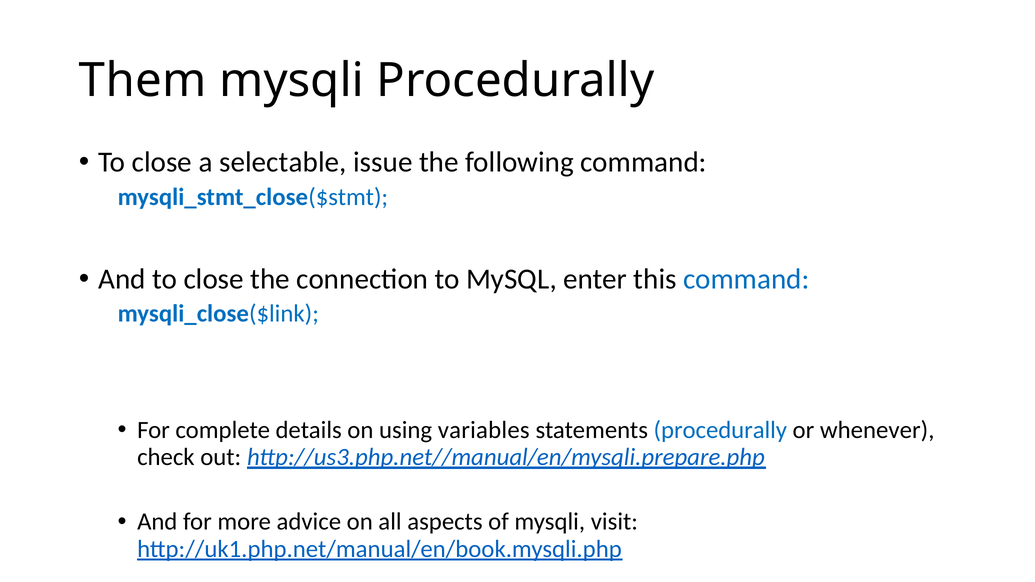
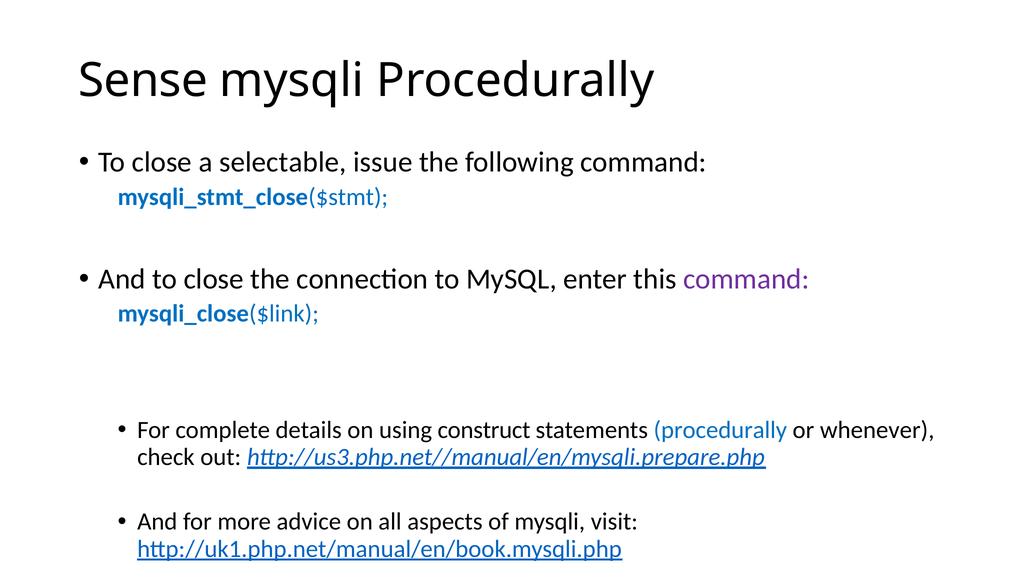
Them: Them -> Sense (143, 81)
command colour: blue -> purple (746, 279)
variables: variables -> construct (484, 430)
